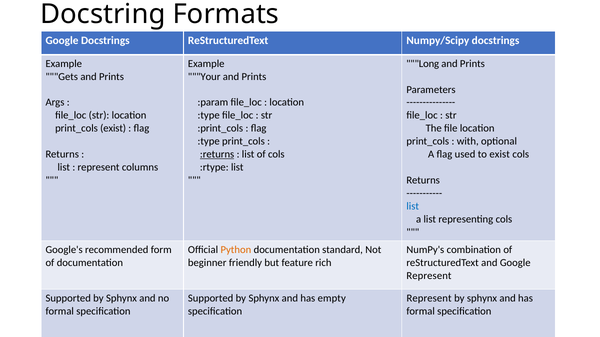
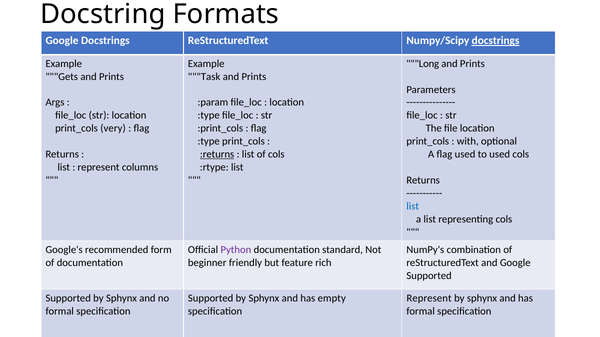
docstrings underline: none -> present (496, 41)
Your: Your -> Task (204, 77)
exist: exist -> very (113, 129)
to exist: exist -> used (500, 155)
Python colour: orange -> purple (236, 250)
Represent: Represent -> Supported (429, 276)
